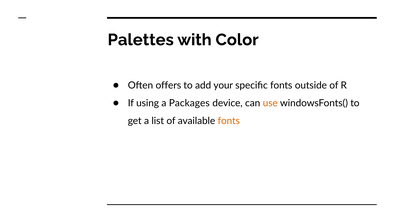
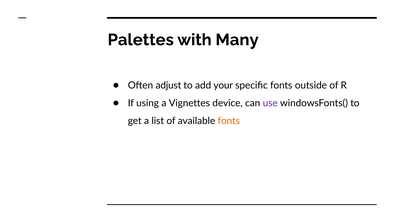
Color: Color -> Many (237, 40)
offers: offers -> adjust (168, 85)
Packages: Packages -> Vignettes (189, 103)
use colour: orange -> purple (270, 103)
